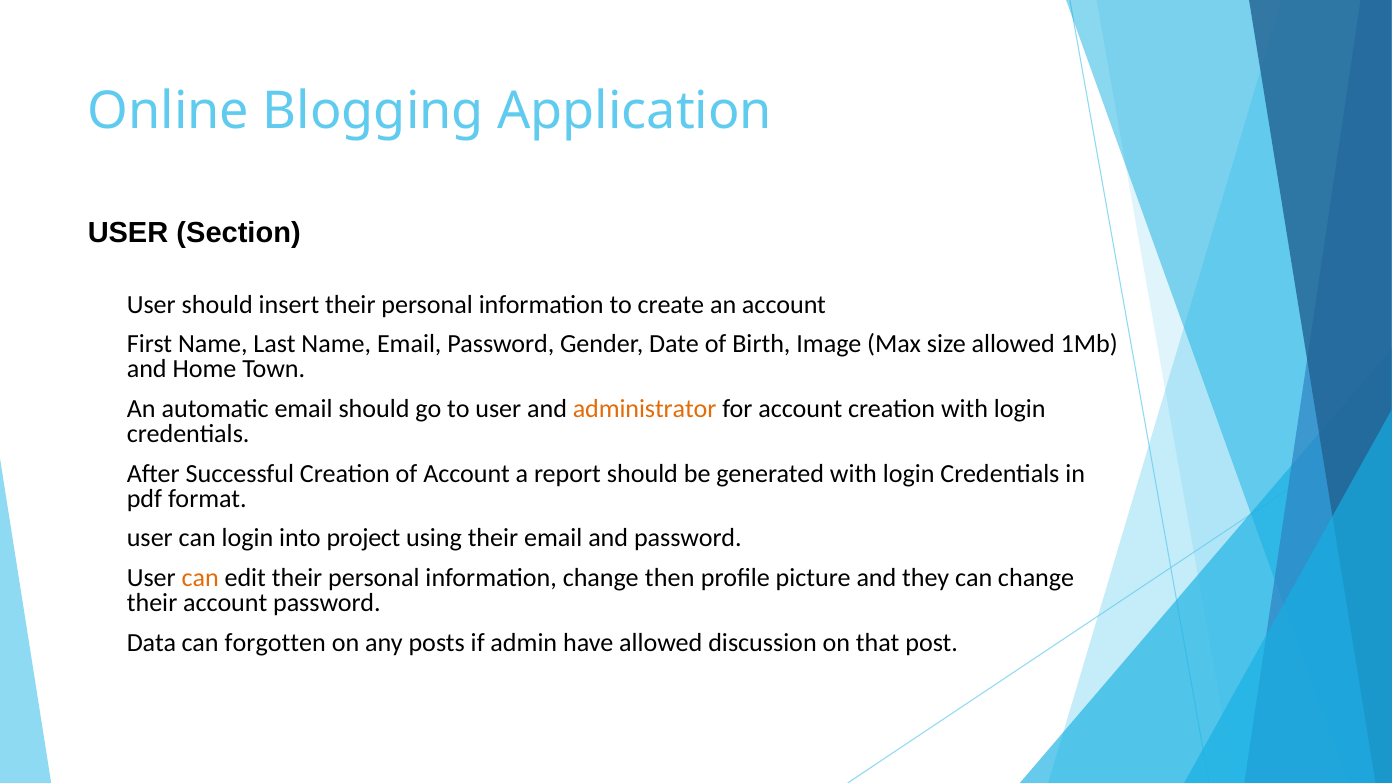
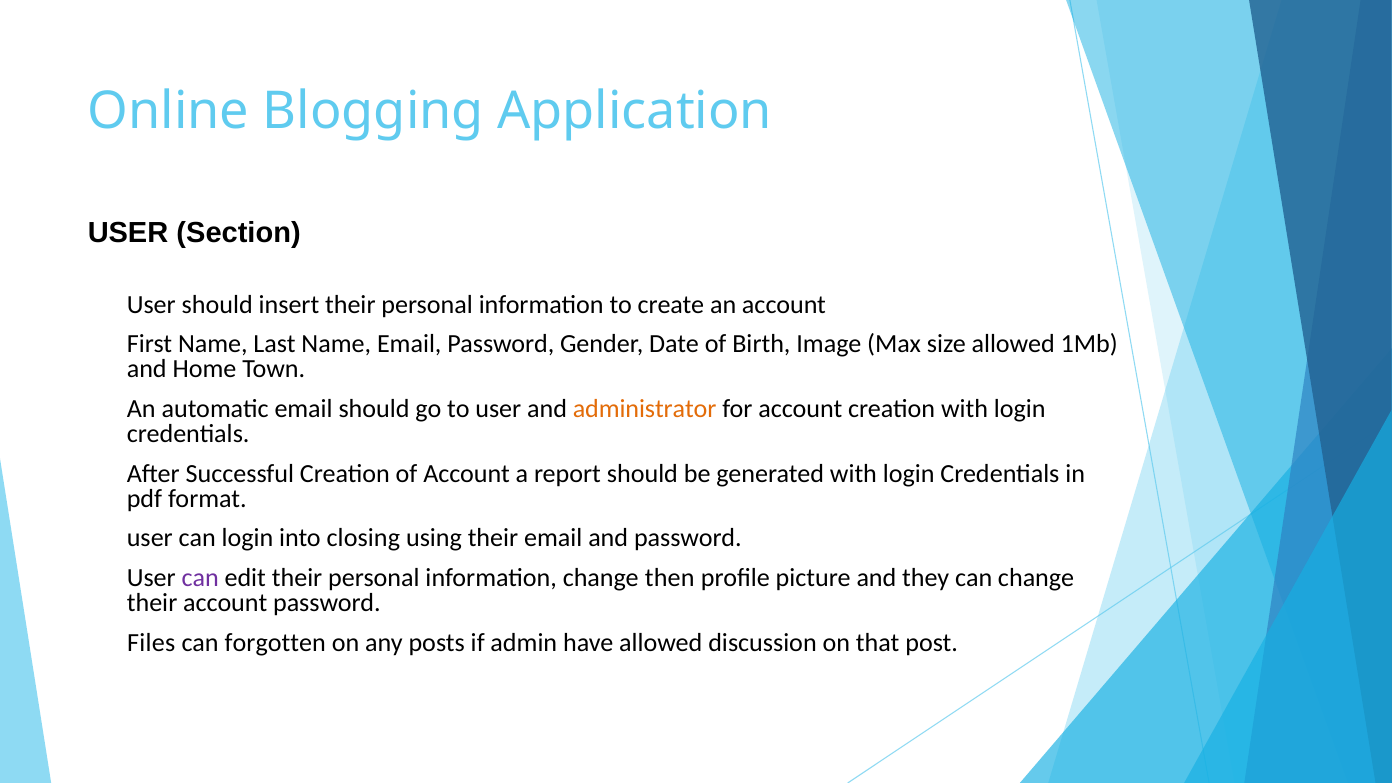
project: project -> closing (363, 538)
can colour: orange -> purple (200, 578)
Data: Data -> Files (151, 642)
